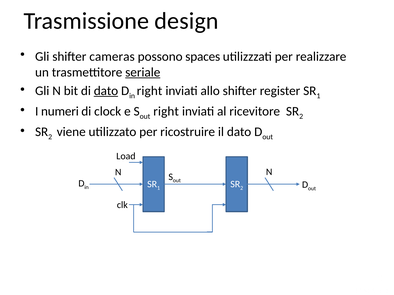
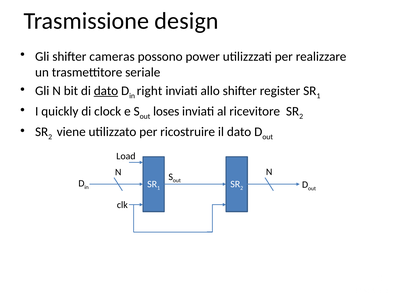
spaces: spaces -> power (203, 57)
seriale underline: present -> none (143, 72)
numeri: numeri -> quickly (60, 111)
right: right -> loses (166, 111)
